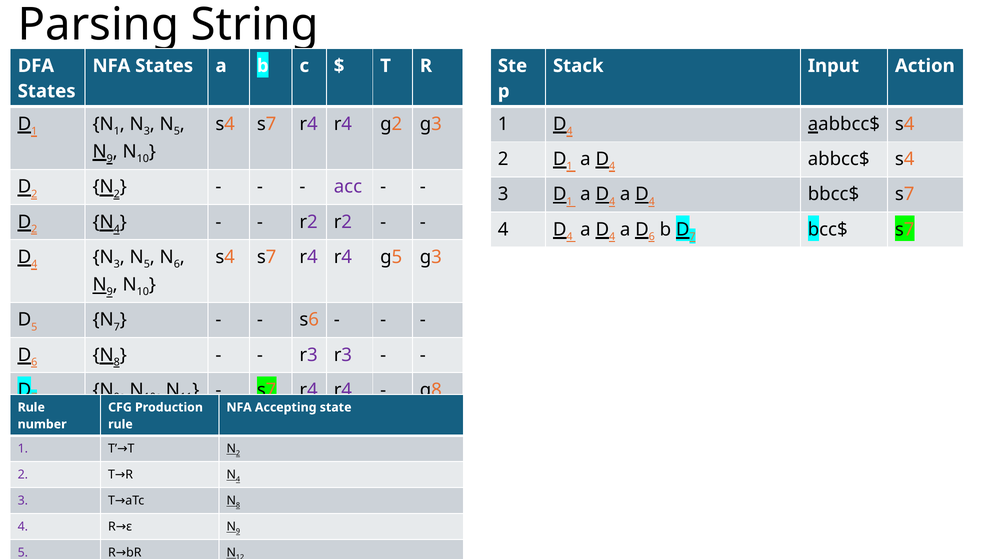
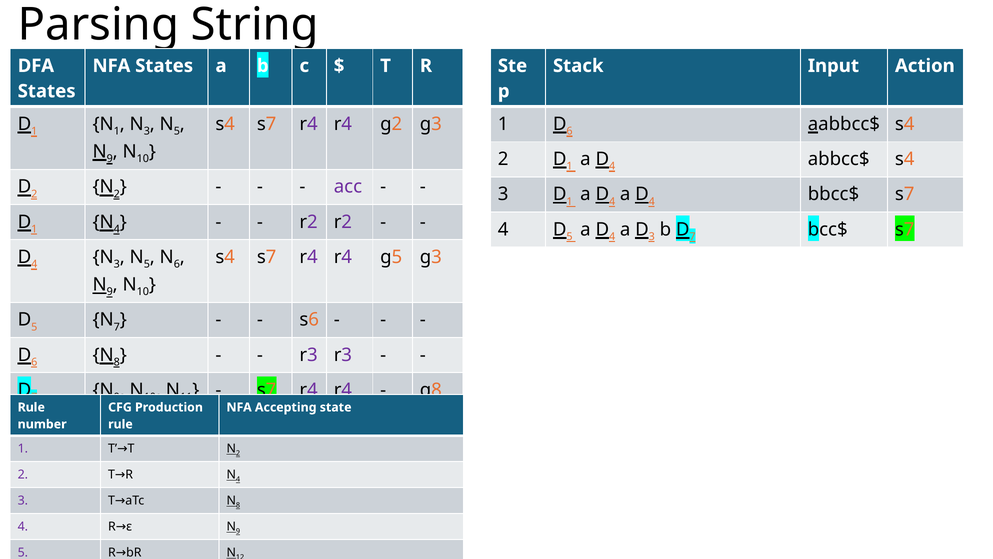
4: 4 -> 6 (570, 131)
2: 2 -> 1 (34, 229)
4: 4 -> 5 (570, 236)
6: 6 -> 3 (652, 236)
